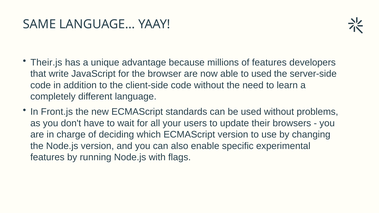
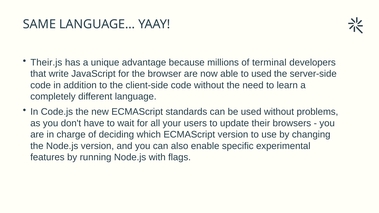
of features: features -> terminal (269, 62)
Front.js: Front.js -> Code.js (57, 112)
